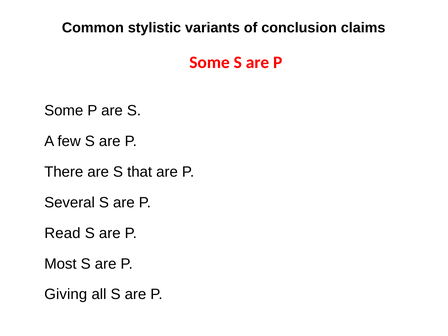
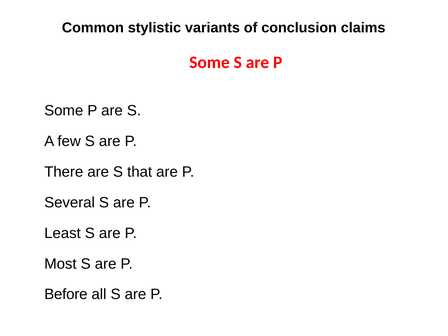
Read: Read -> Least (63, 233)
Giving: Giving -> Before (66, 294)
